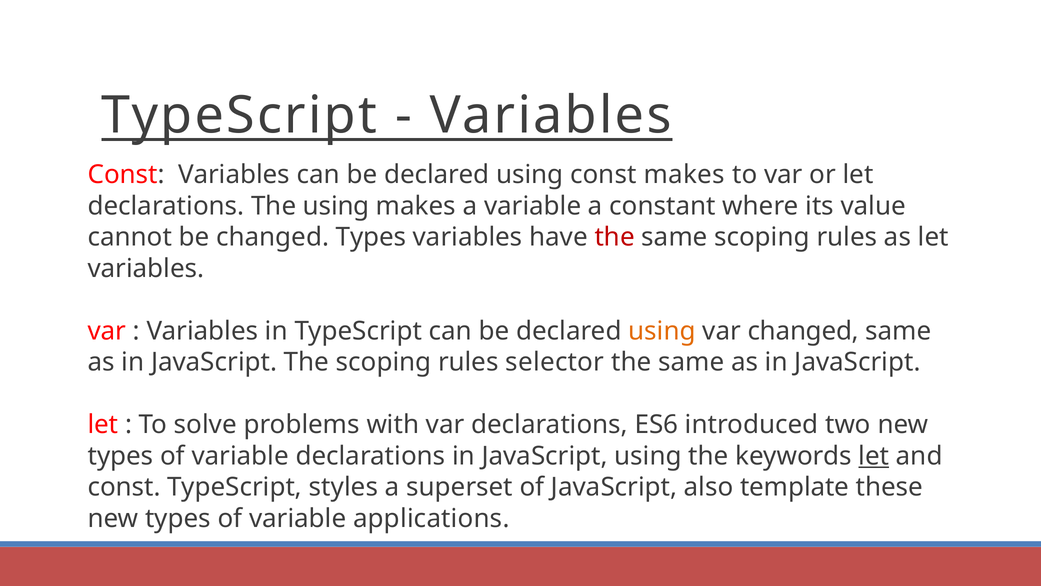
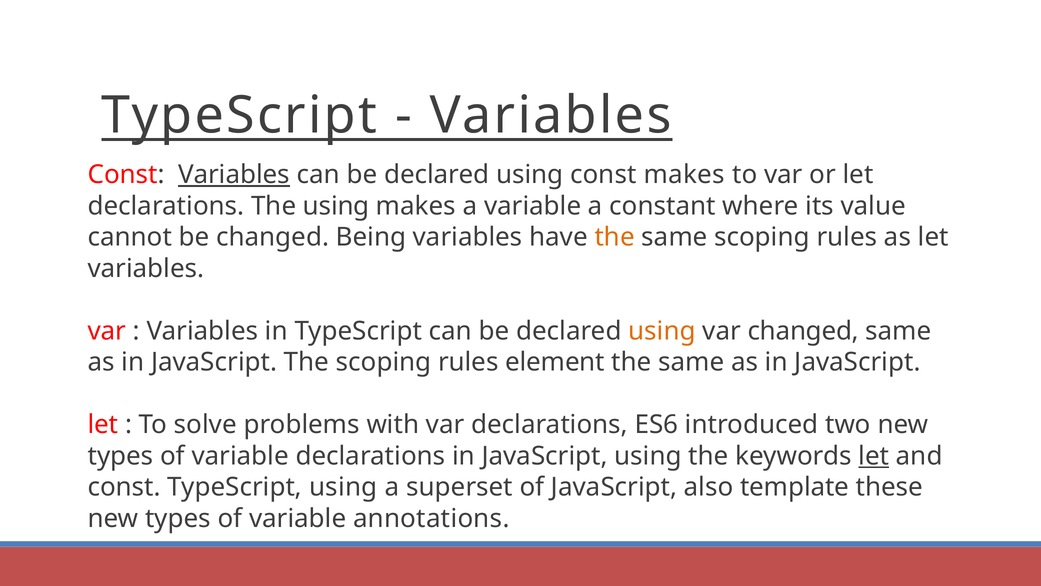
Variables underline: none -> present (234, 175)
changed Types: Types -> Being (371, 237)
the colour: red -> orange (615, 237)
selector: selector -> element (555, 362)
TypeScript styles: styles -> using (343, 487)
applications: applications -> annotations (431, 518)
